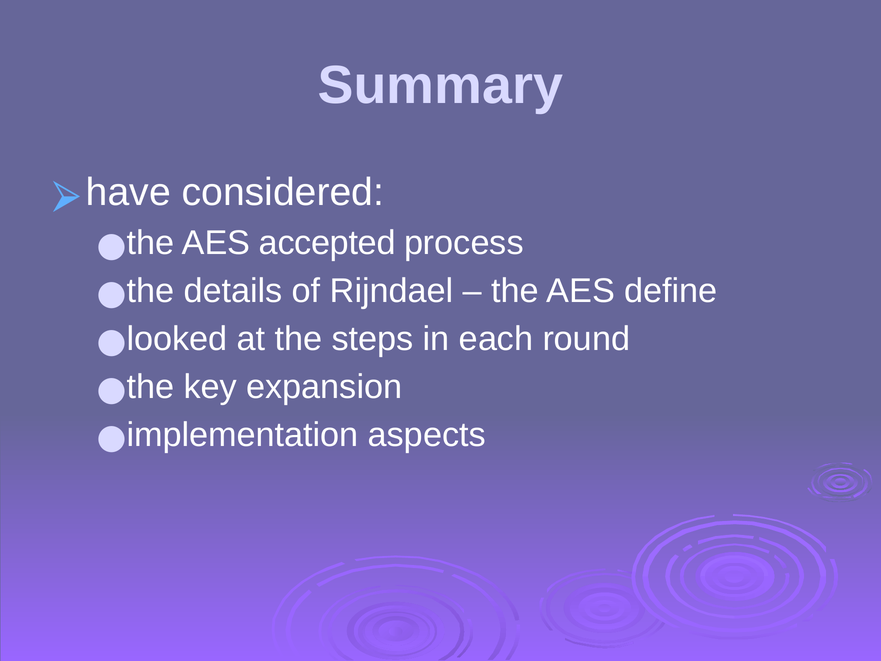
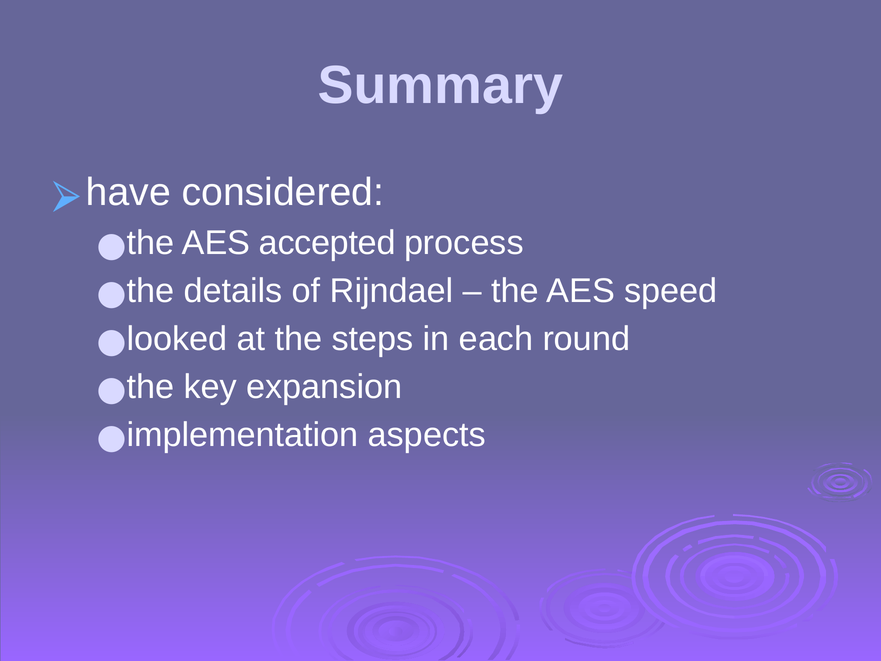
define: define -> speed (671, 291)
